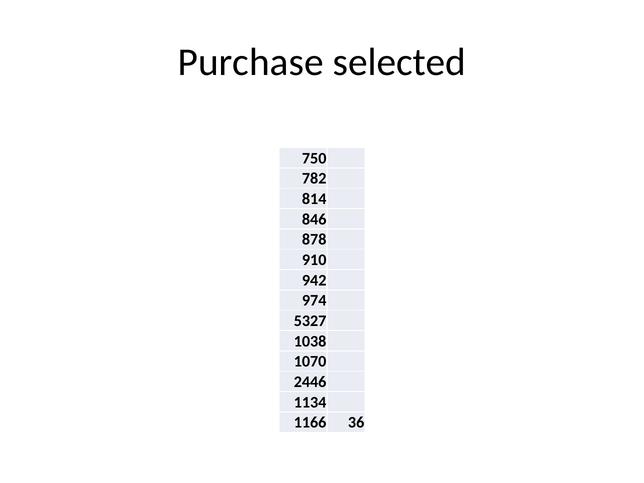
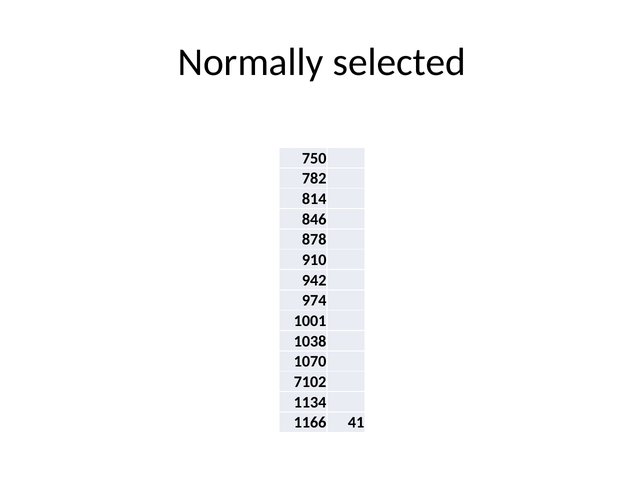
Purchase: Purchase -> Normally (251, 62)
5327: 5327 -> 1001 (310, 321)
2446: 2446 -> 7102 (310, 382)
36: 36 -> 41 (356, 423)
